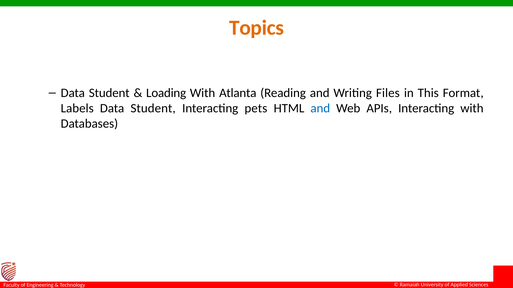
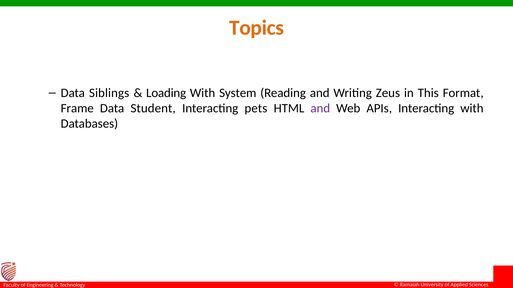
Student: Student -> Siblings (109, 93)
Atlanta: Atlanta -> System (238, 93)
Files: Files -> Zeus (388, 93)
Labels: Labels -> Frame (77, 108)
and colour: blue -> purple (320, 108)
